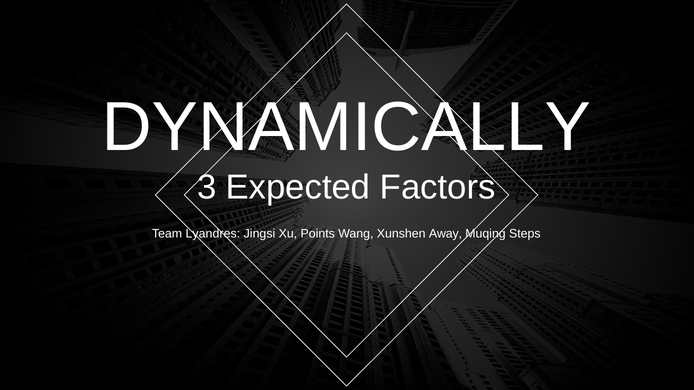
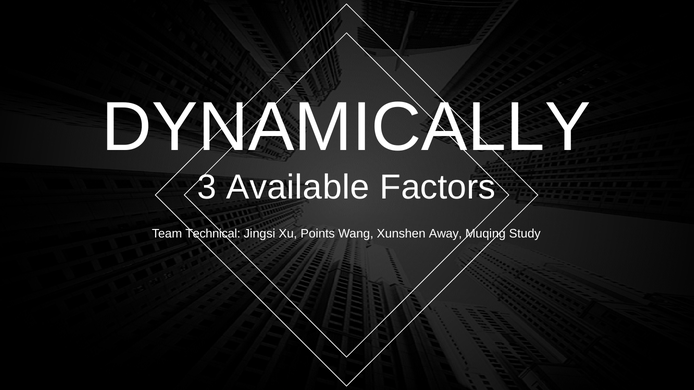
Expected: Expected -> Available (298, 188)
Lyandres: Lyandres -> Technical (213, 234)
Steps: Steps -> Study (525, 234)
